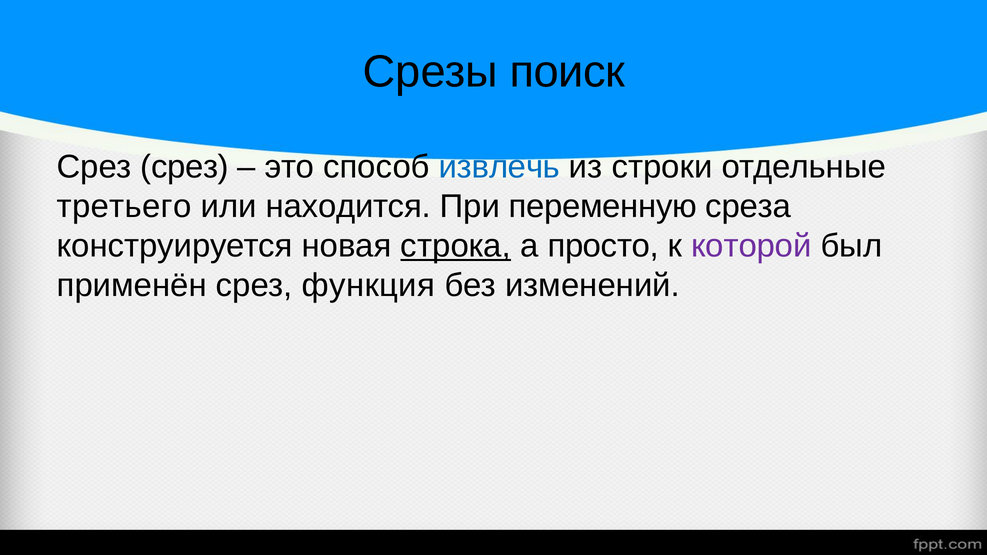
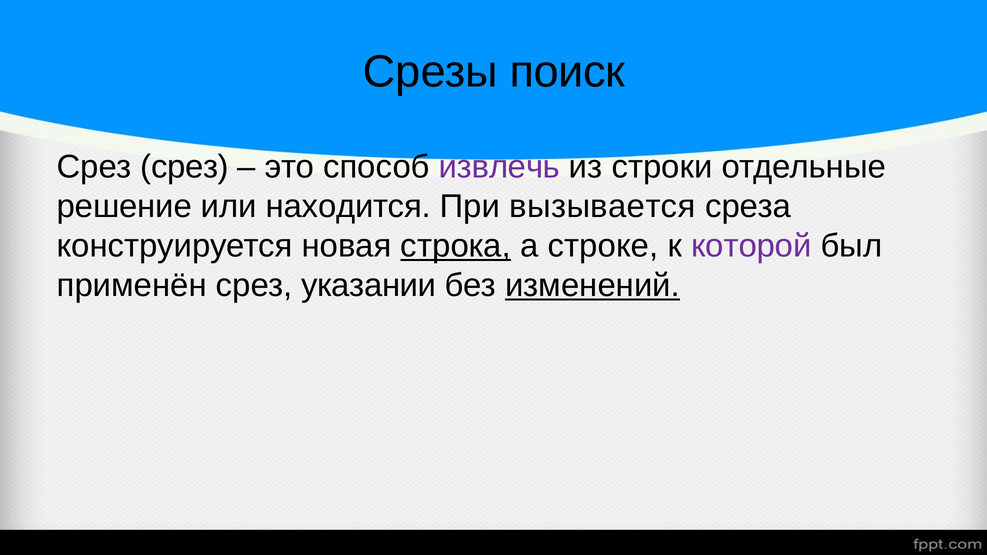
извлечь colour: blue -> purple (499, 167)
третьего: третьего -> решение (124, 207)
переменную: переменную -> вызывается (602, 207)
просто: просто -> строке (603, 246)
функция: функция -> указании (369, 286)
изменений underline: none -> present (592, 286)
